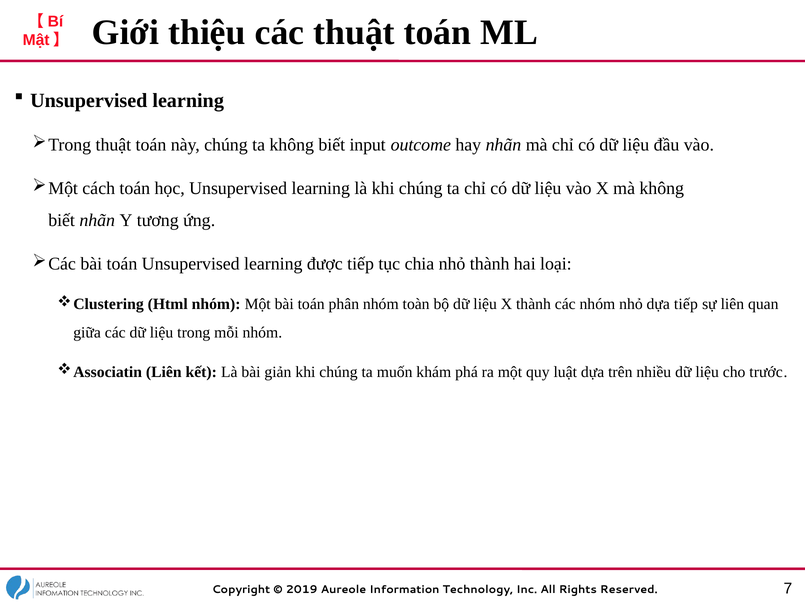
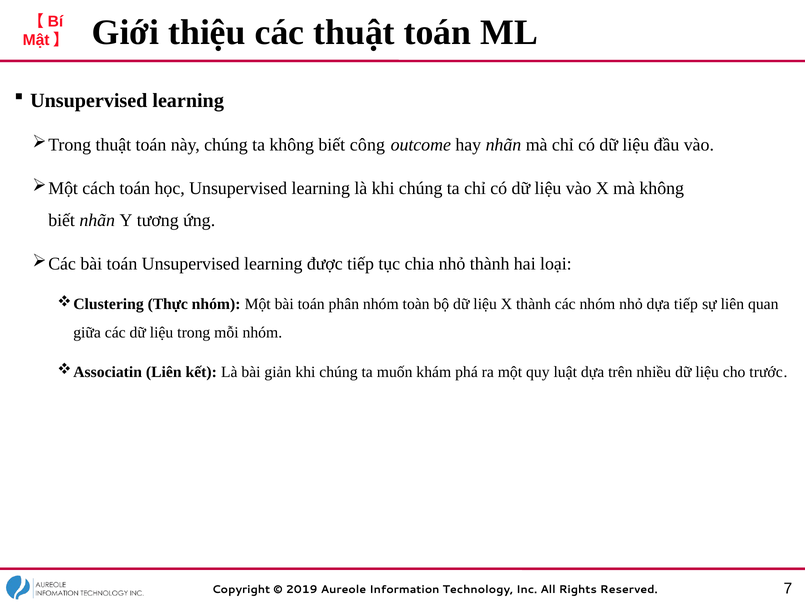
input: input -> công (367, 145)
Html: Html -> Thực (168, 304)
